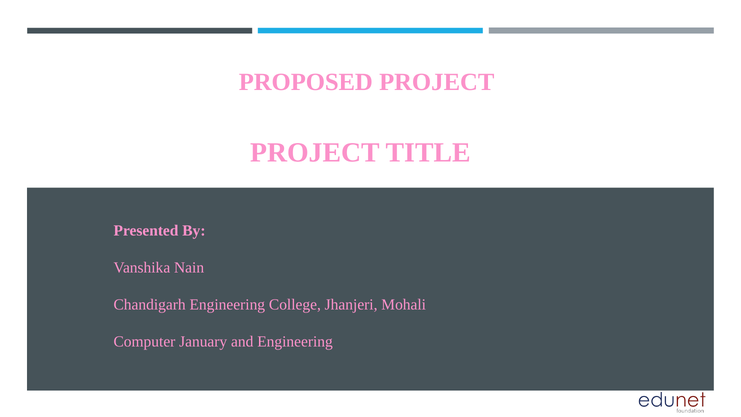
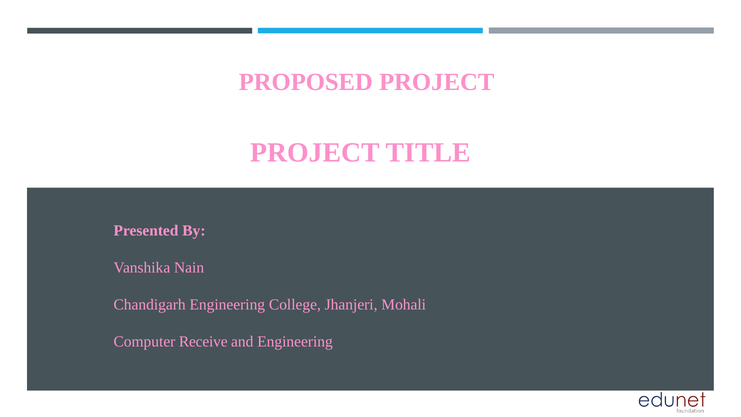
January: January -> Receive (203, 342)
